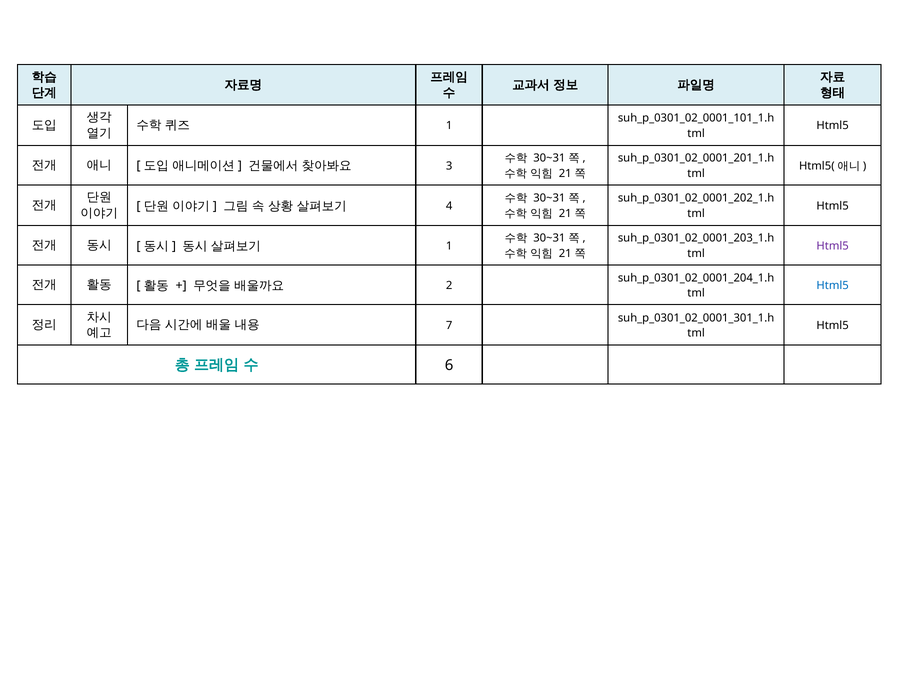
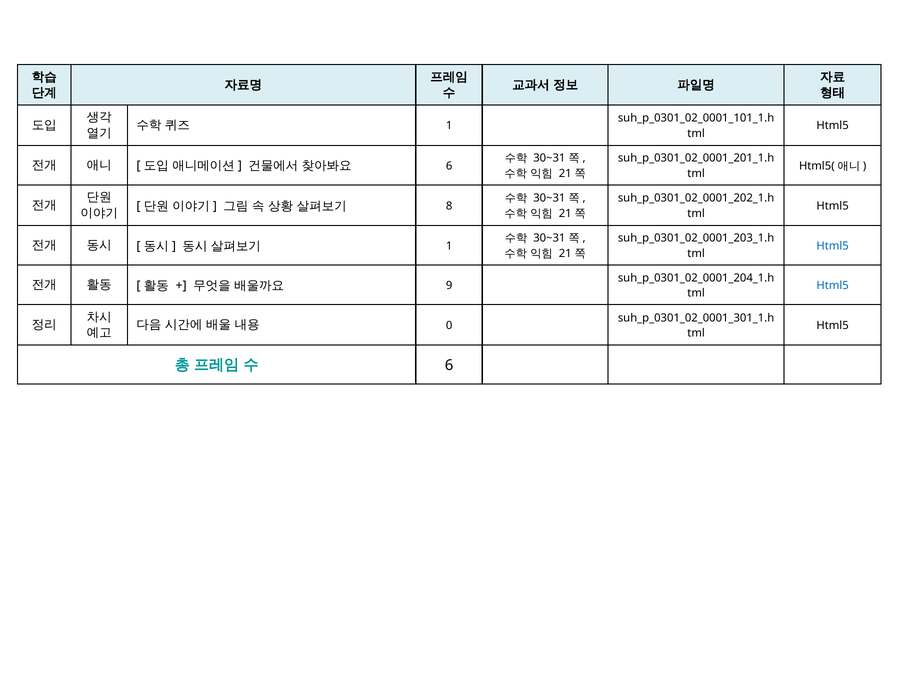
3: 3 -> 6 (449, 166)
4: 4 -> 8 (449, 206)
Html5 colour: purple -> blue (833, 246)
2: 2 -> 9 (449, 285)
7: 7 -> 0 (449, 325)
